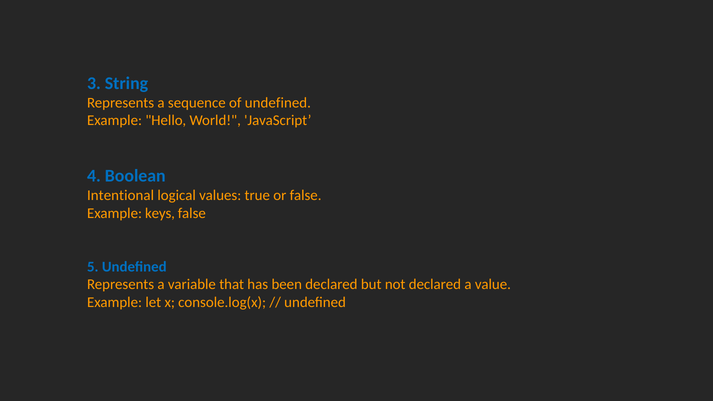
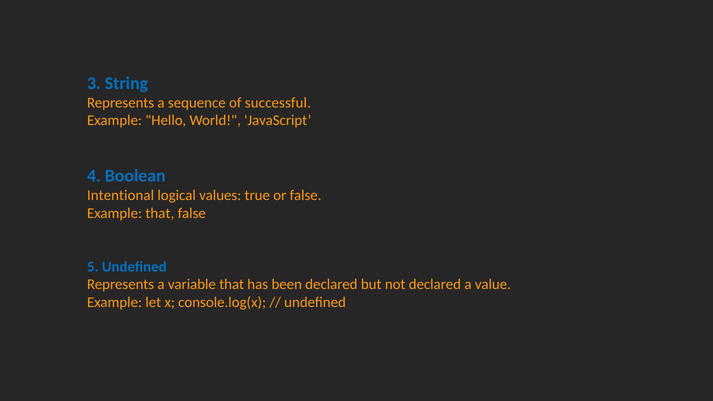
of undefined: undefined -> successful (278, 103)
Example keys: keys -> that (160, 213)
